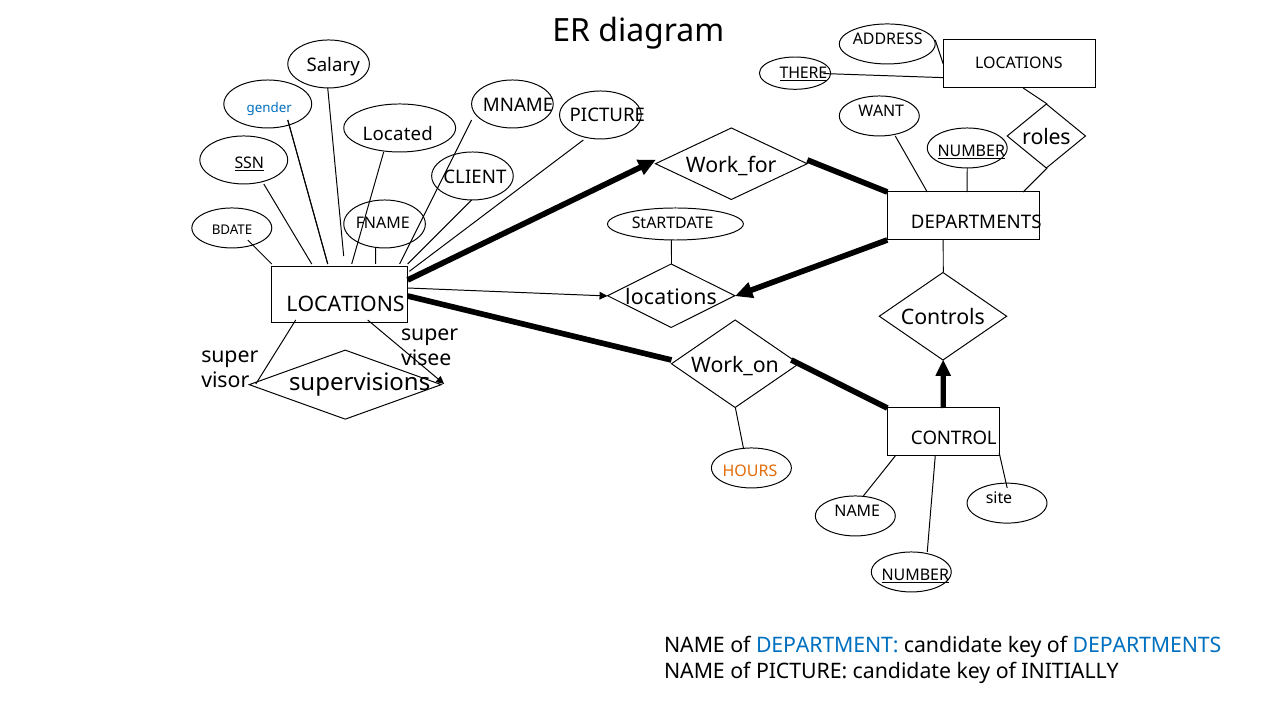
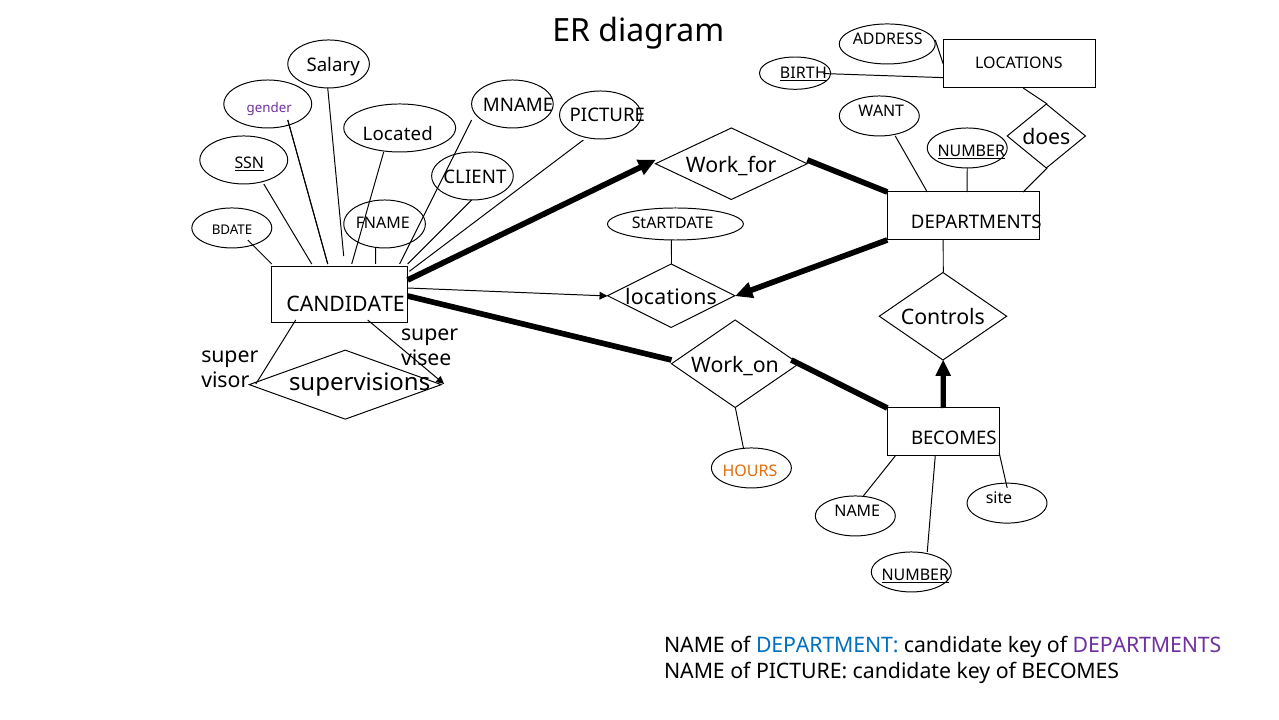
THERE: THERE -> BIRTH (803, 73)
gender colour: blue -> purple (269, 108)
roles: roles -> does (1046, 137)
LOCATIONS: LOCATIONS -> CANDIDATE (346, 304)
CONTROL: CONTROL -> BECOMES (954, 438)
DEPARTMENTS colour: blue -> purple (1147, 645)
of INITIALLY: INITIALLY -> BECOMES (1070, 671)
